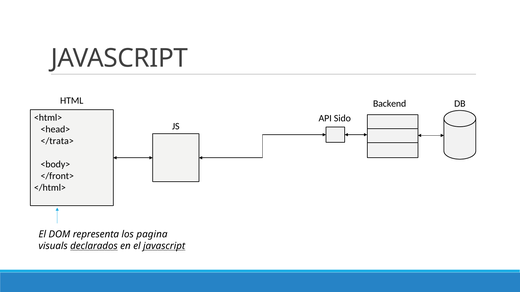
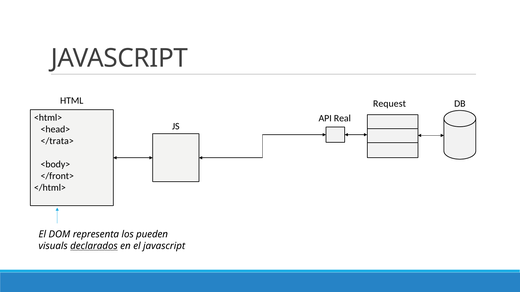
Backend: Backend -> Request (389, 104)
Sido: Sido -> Real (342, 119)
pagina: pagina -> pueden (152, 235)
javascript underline: present -> none (164, 246)
